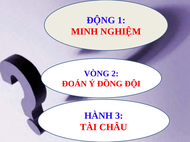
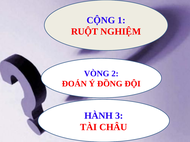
ĐỘNG: ĐỘNG -> CỘNG (101, 20)
MINH: MINH -> RUỘT (85, 32)
